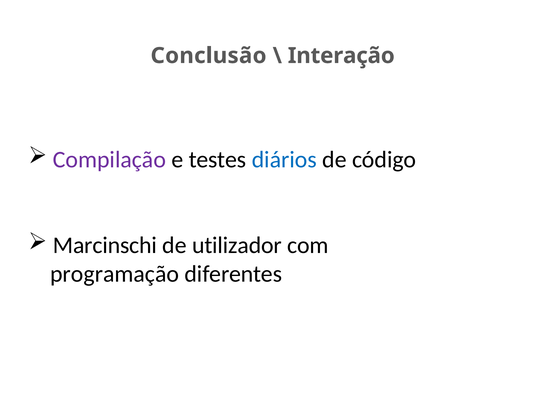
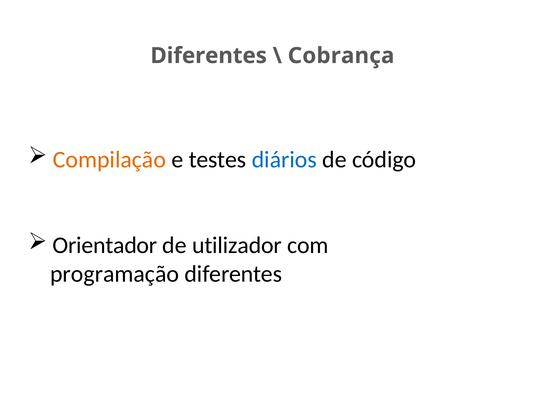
Conclusão: Conclusão -> Diferentes (209, 56)
Interação: Interação -> Cobrança (341, 56)
Compilação colour: purple -> orange (109, 160)
Marcinschi: Marcinschi -> Orientador (105, 246)
